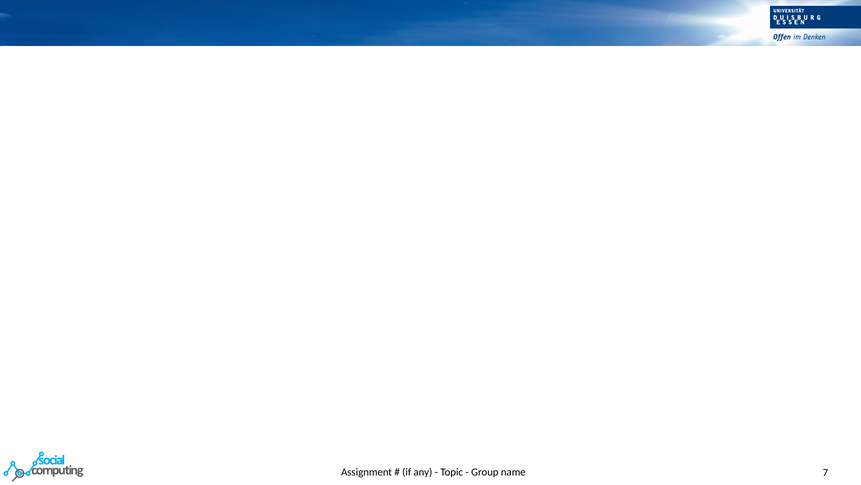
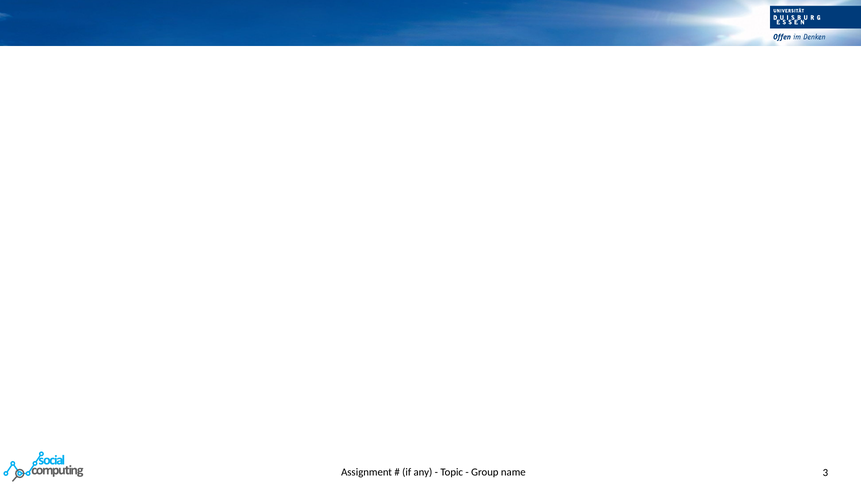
7: 7 -> 3 (825, 472)
